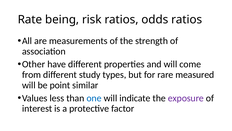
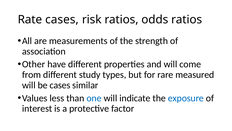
Rate being: being -> cases (62, 19)
be point: point -> cases (60, 85)
exposure colour: purple -> blue (186, 98)
